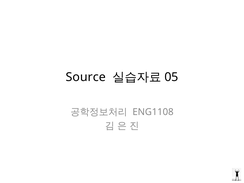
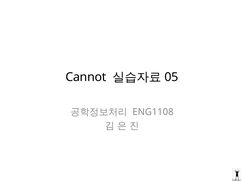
Source: Source -> Cannot (86, 77)
